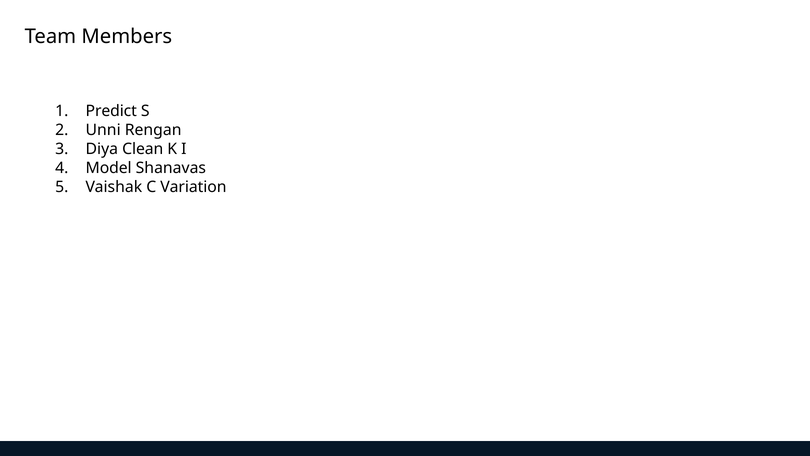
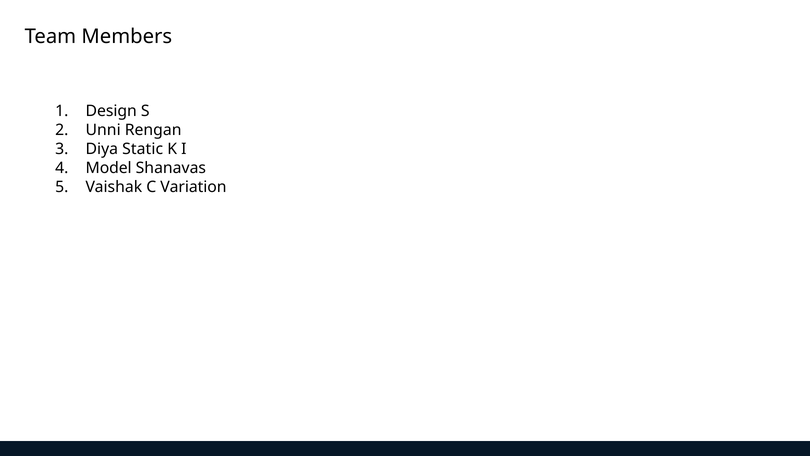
Predict: Predict -> Design (111, 111)
Clean: Clean -> Static (143, 149)
